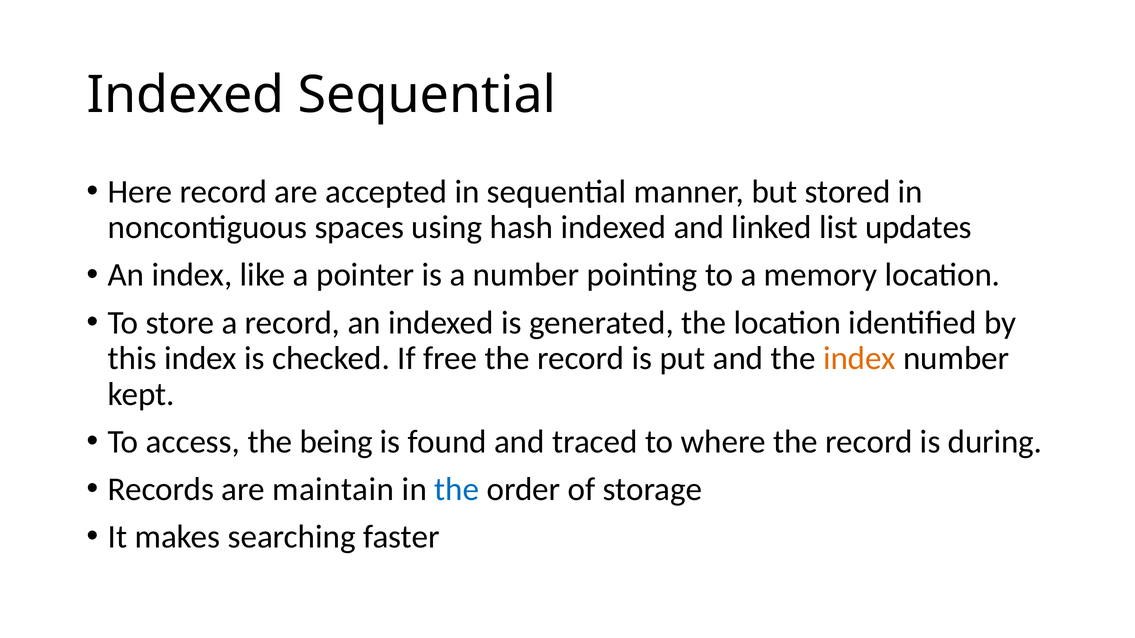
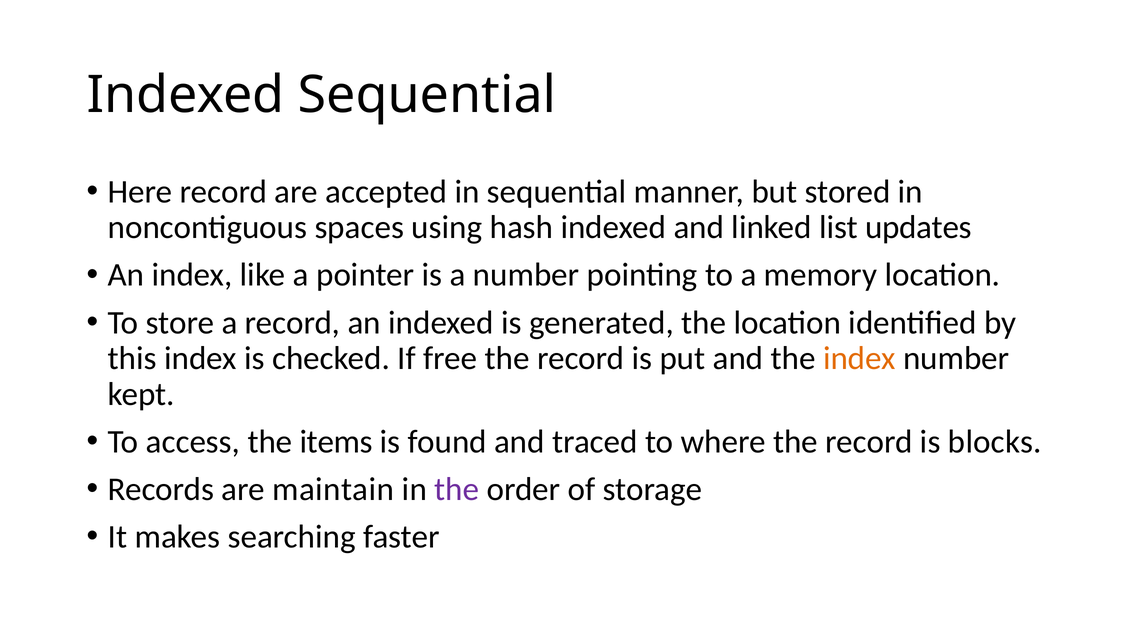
being: being -> items (336, 442)
during: during -> blocks (995, 442)
the colour: blue -> purple (457, 490)
